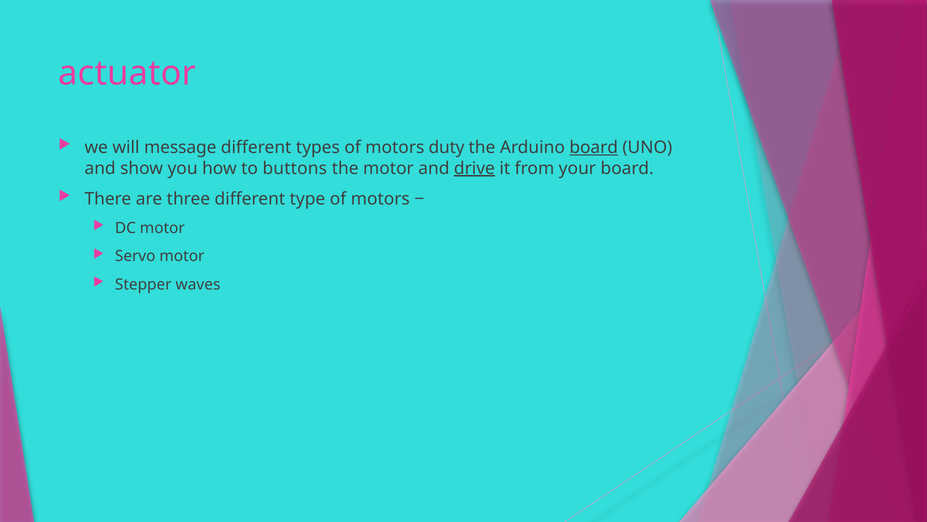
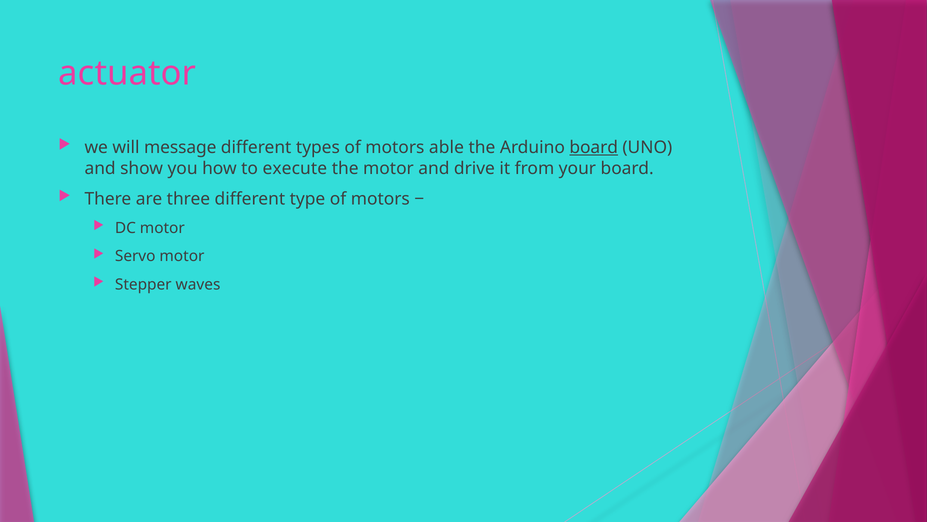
duty: duty -> able (446, 147)
buttons: buttons -> execute (295, 168)
drive underline: present -> none (474, 168)
